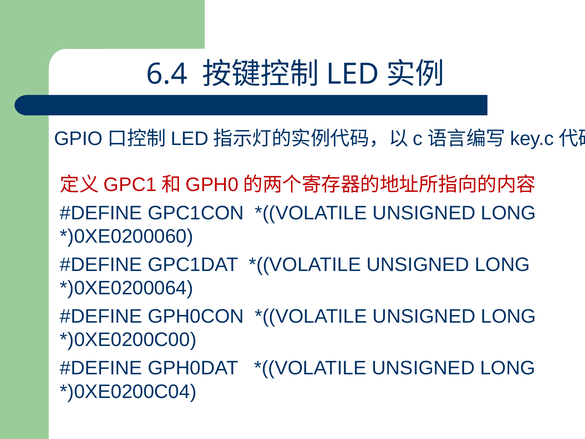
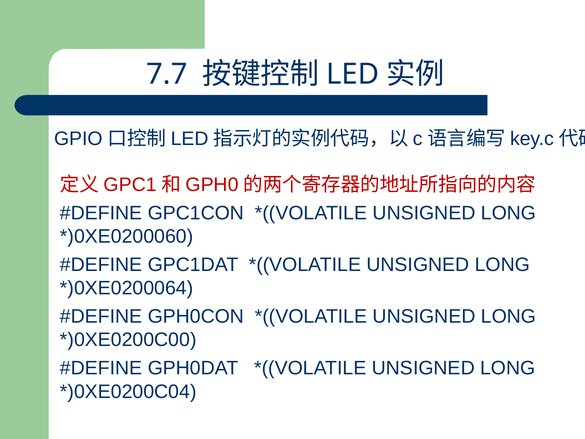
6.4: 6.4 -> 7.7 (167, 74)
